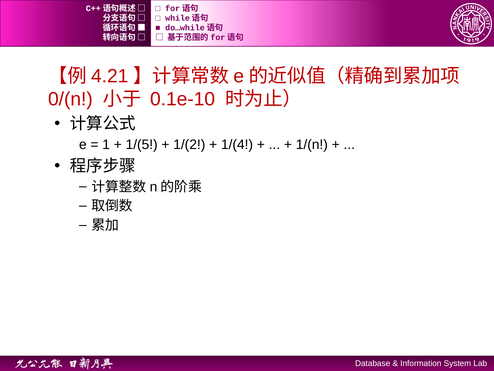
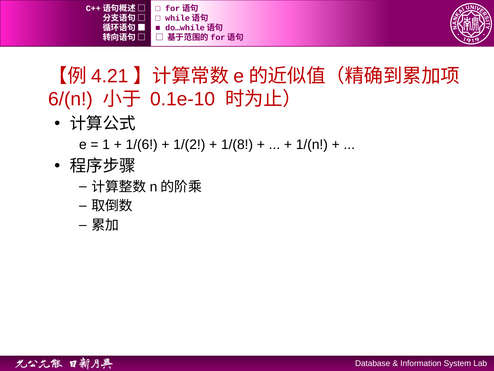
0/(n: 0/(n -> 6/(n (71, 99)
1/(5: 1/(5 -> 1/(6 (142, 144)
1/(4: 1/(4 -> 1/(8 (237, 144)
